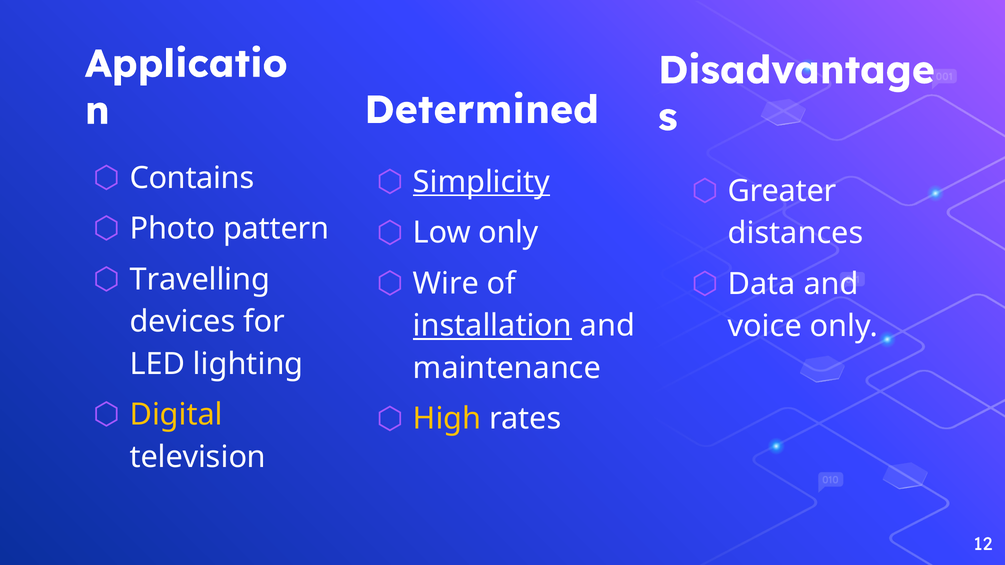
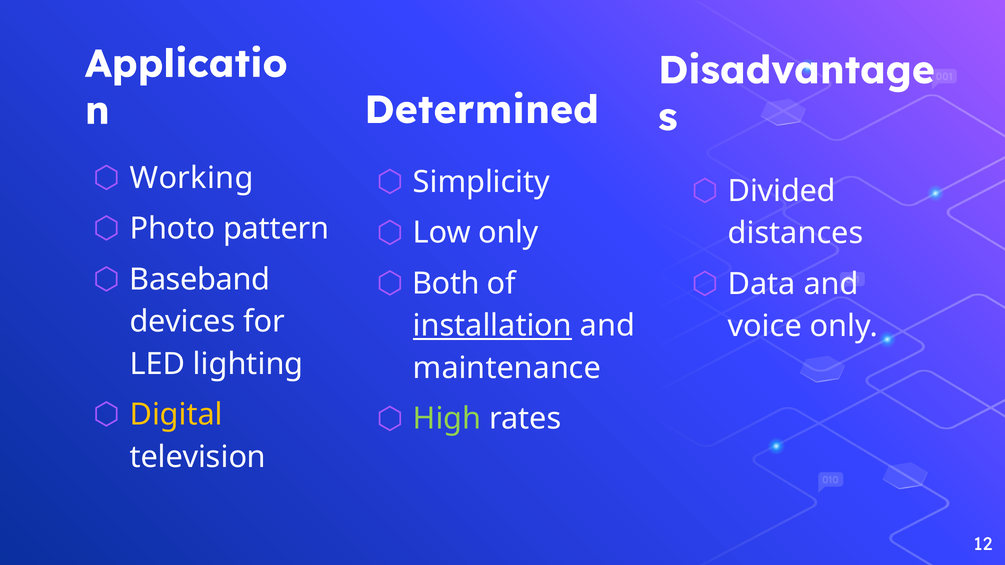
Contains: Contains -> Working (192, 178)
Simplicity underline: present -> none (481, 182)
Greater: Greater -> Divided (782, 191)
Travelling: Travelling -> Baseband (200, 280)
Wire: Wire -> Both (446, 284)
High colour: yellow -> light green (447, 419)
